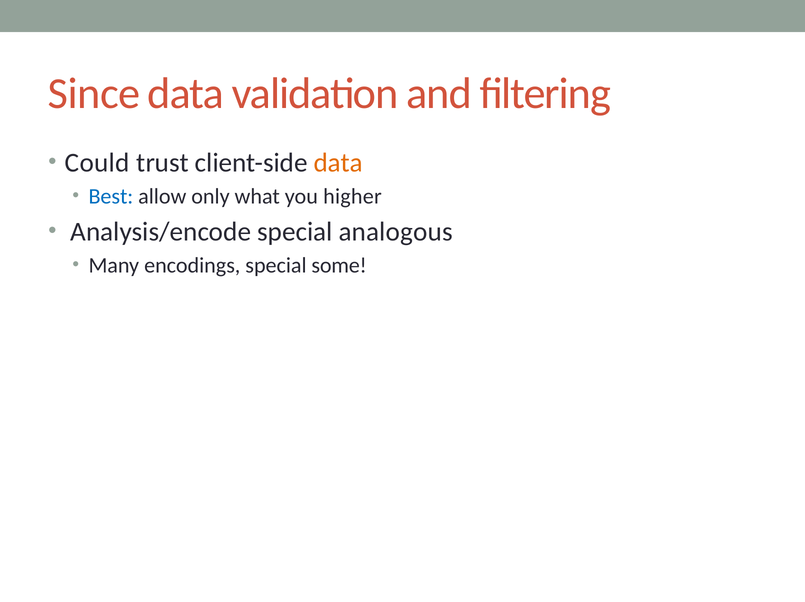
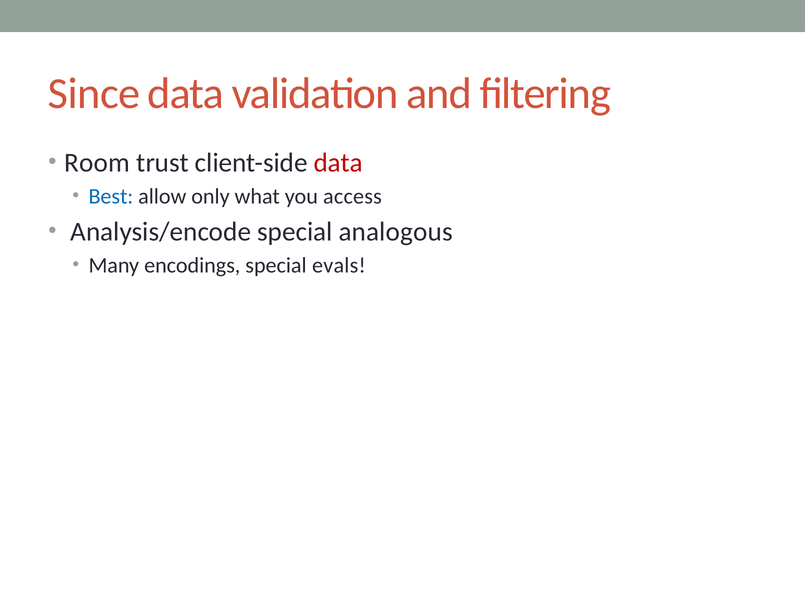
Could: Could -> Room (97, 163)
data colour: orange -> red (338, 163)
higher: higher -> access (352, 196)
some: some -> evals (339, 266)
